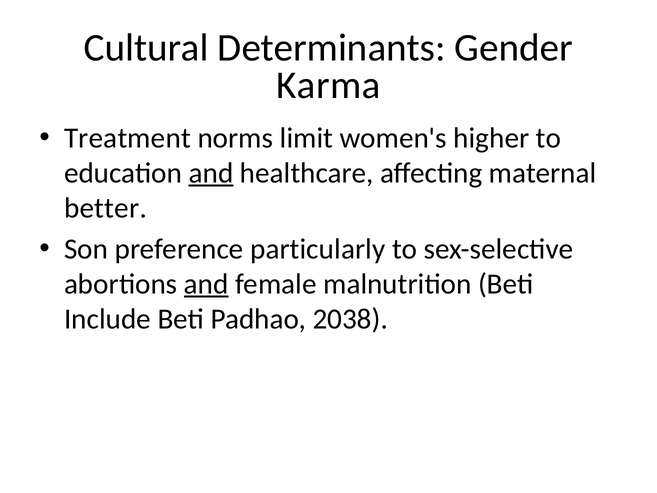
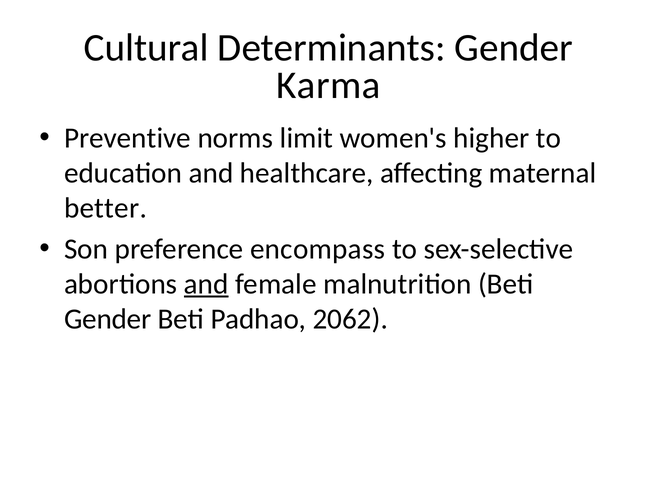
Treatment: Treatment -> Preventive (128, 138)
and underline: present -> none (211, 173)
particularly: particularly -> encompass (318, 249)
Include: Include -> Gender (108, 319)
2038: 2038 -> 2062 (350, 319)
